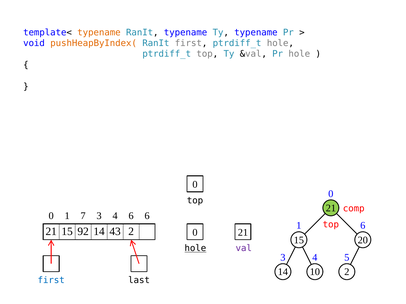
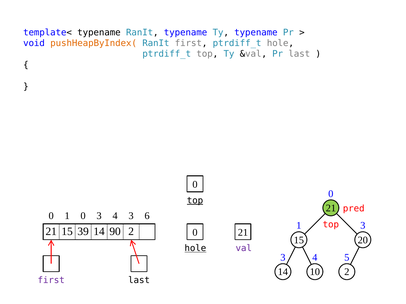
typename colour: orange -> black (99, 32)
Pr hole: hole -> last (299, 54)
top underline: none -> present (195, 201)
comp: comp -> pred (354, 209)
1 7: 7 -> 0 (83, 216)
4 6: 6 -> 3 (131, 216)
1 6: 6 -> 3 (363, 226)
92: 92 -> 39 (83, 232)
43: 43 -> 90 (115, 232)
first colour: blue -> purple (51, 281)
